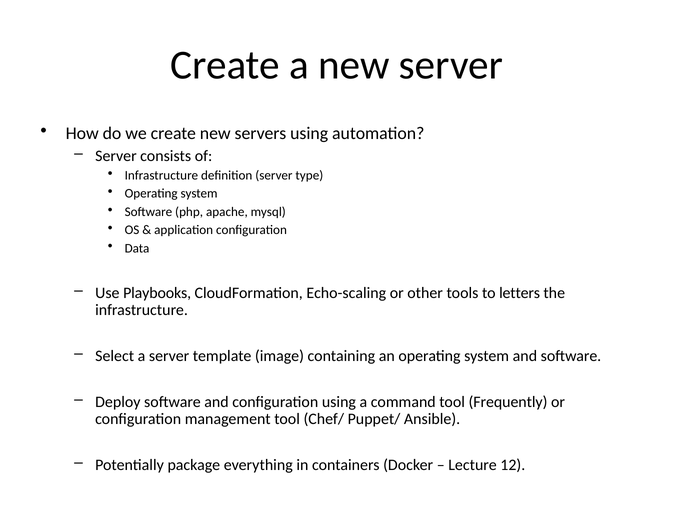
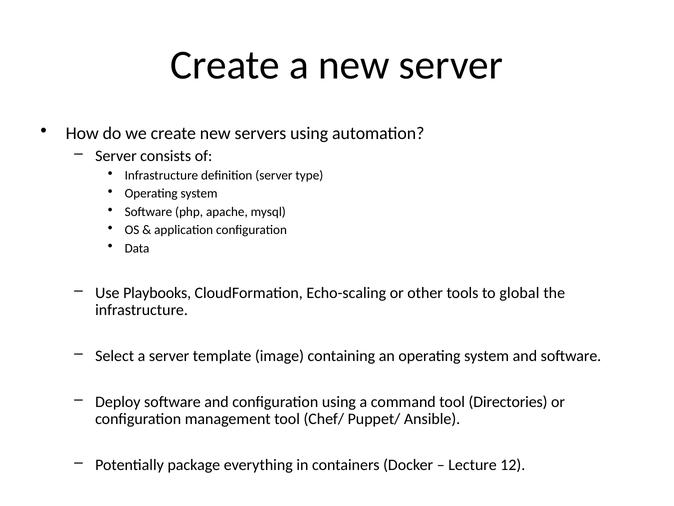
letters: letters -> global (519, 293)
Frequently: Frequently -> Directories (508, 401)
